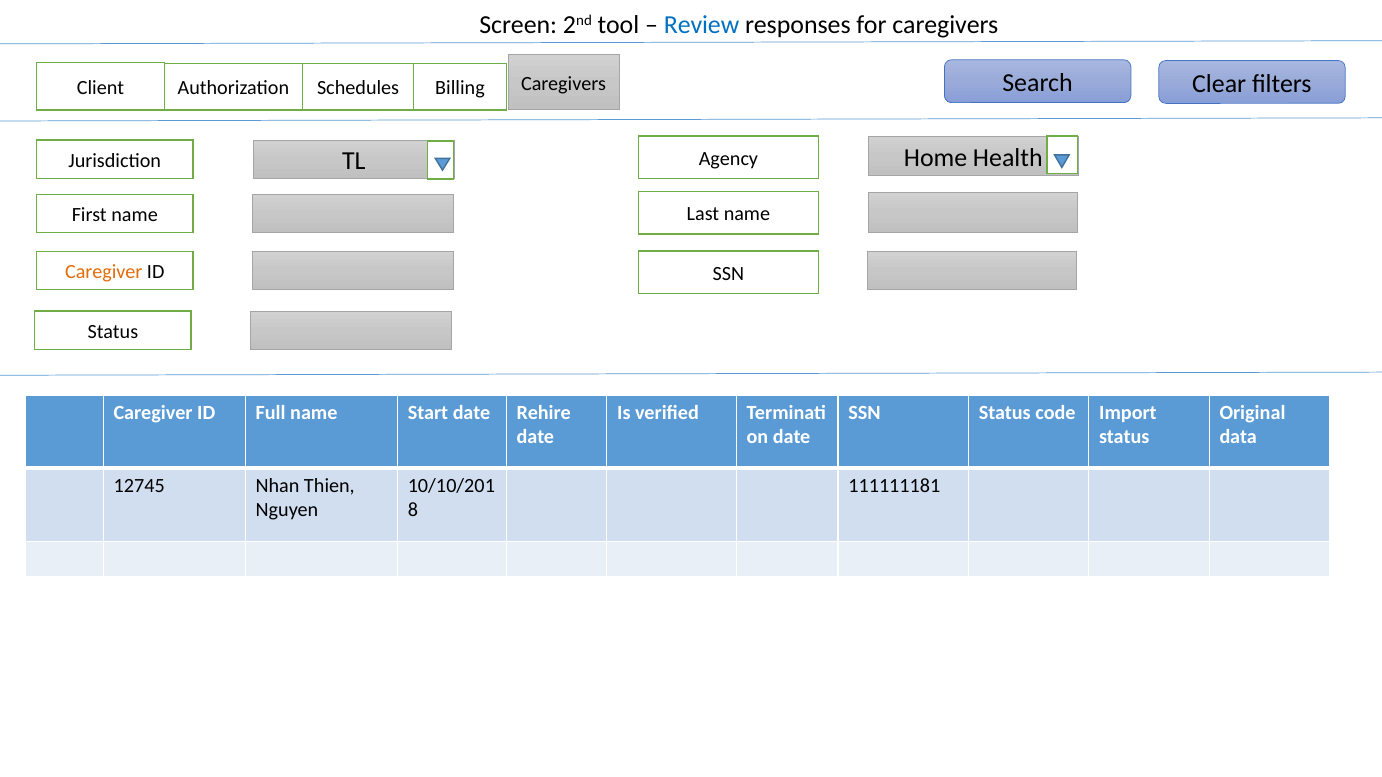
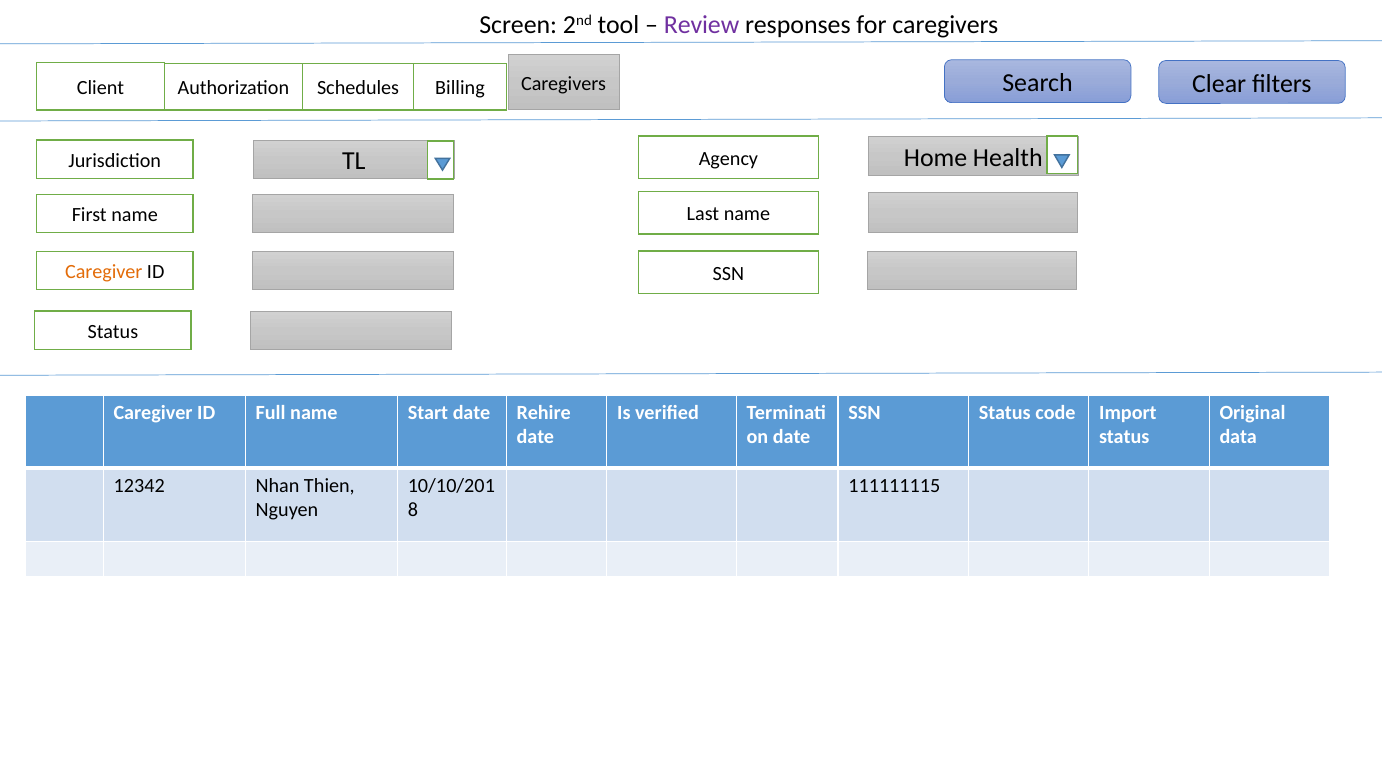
Review colour: blue -> purple (702, 25)
12745: 12745 -> 12342 (139, 486)
111111181: 111111181 -> 111111115 (894, 486)
